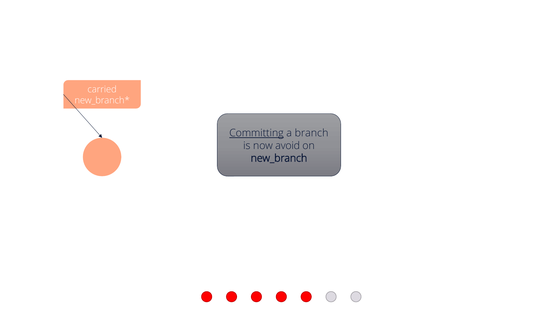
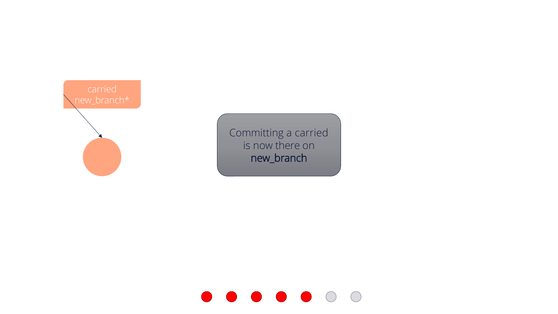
Committing underline: present -> none (256, 133)
a branch: branch -> carried (312, 133)
avoid: avoid -> there (288, 146)
